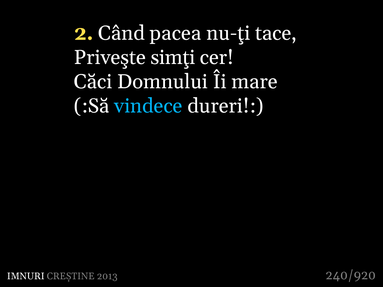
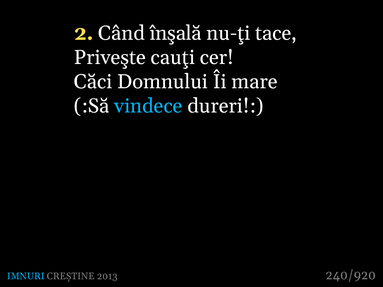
pacea: pacea -> înşală (176, 33)
simţi: simţi -> cauţi (173, 57)
IMNURI colour: white -> light blue (26, 276)
